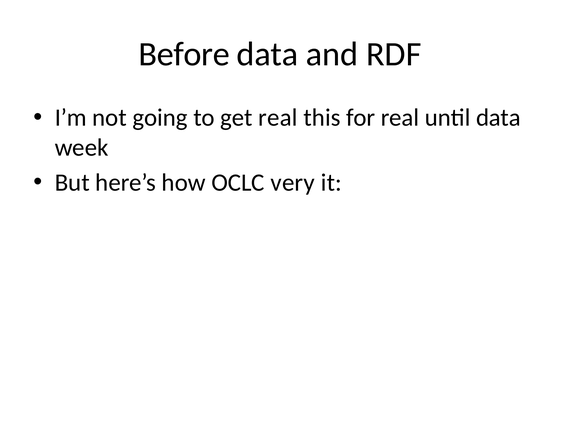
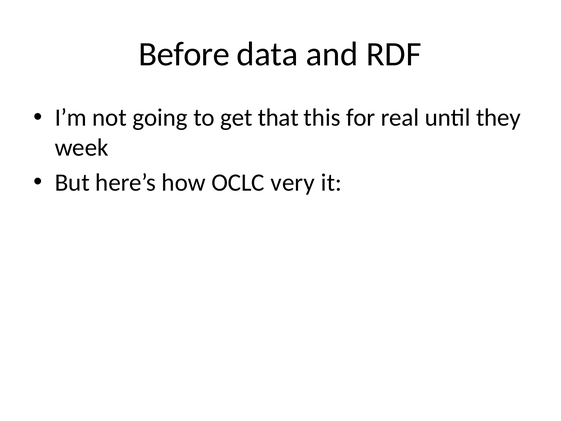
get real: real -> that (278, 118)
until data: data -> they (498, 118)
